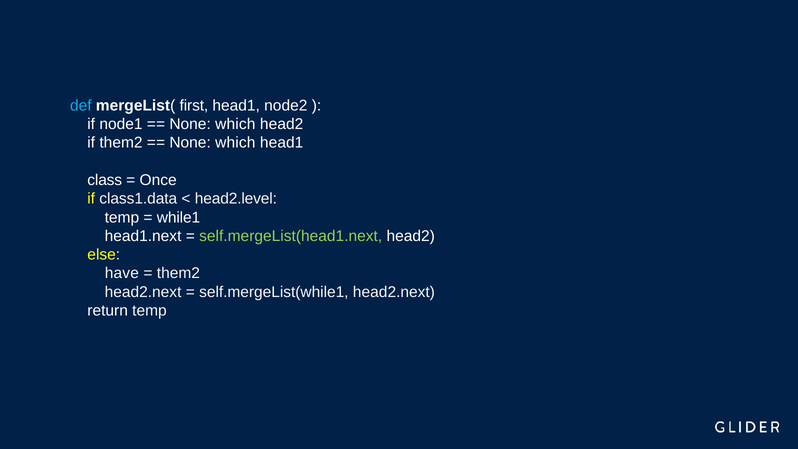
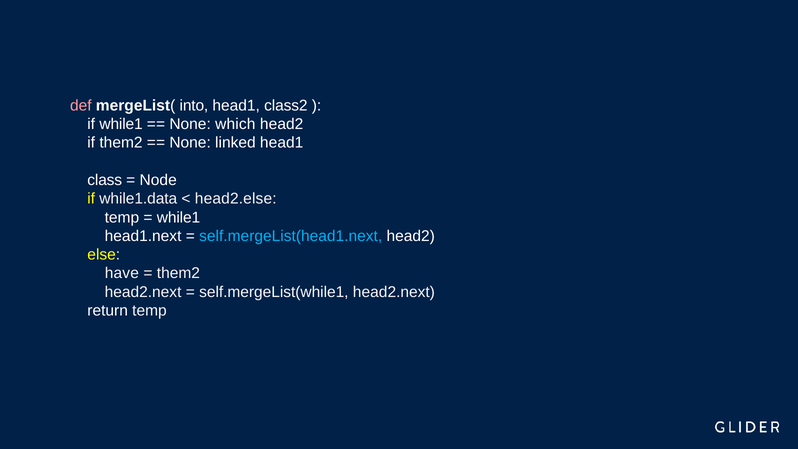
def colour: light blue -> pink (81, 106)
first: first -> into (194, 106)
node2: node2 -> class2 (286, 106)
if node1: node1 -> while1 (121, 124)
which: which -> linked (235, 143)
Once: Once -> Node (158, 180)
class1.data: class1.data -> while1.data (138, 199)
head2.level: head2.level -> head2.else (236, 199)
self.mergeList(head1.next colour: light green -> light blue (291, 236)
